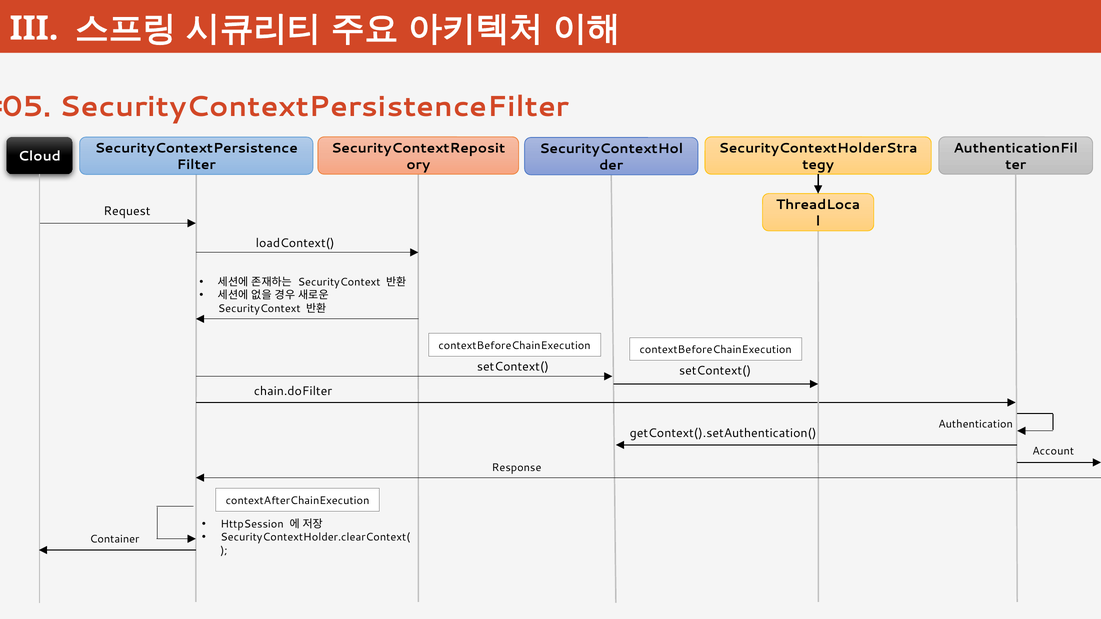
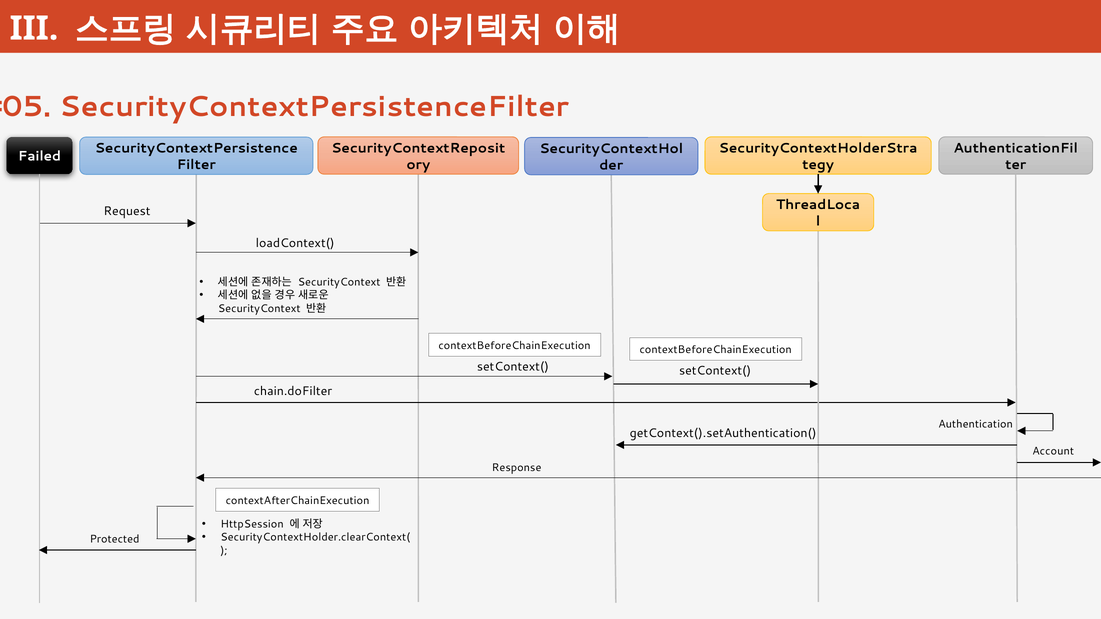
Cloud: Cloud -> Failed (40, 157)
Container: Container -> Protected (115, 540)
